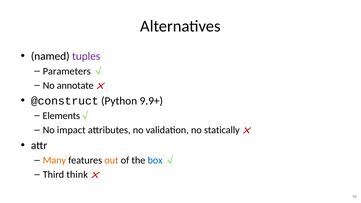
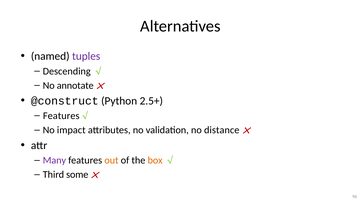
Parameters: Parameters -> Descending (67, 71)
9.9+: 9.9+ -> 2.5+ (151, 101)
Elements: Elements -> Features (61, 116)
statically: statically -> distance (222, 130)
Many colour: orange -> purple (54, 160)
box colour: blue -> orange (155, 160)
think: think -> some (77, 175)
